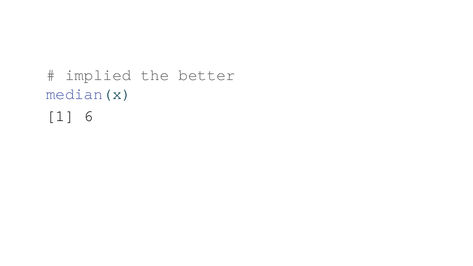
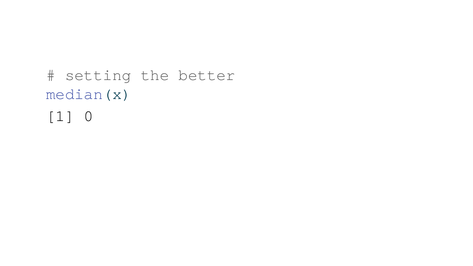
implied: implied -> setting (98, 75)
6: 6 -> 0 (89, 116)
